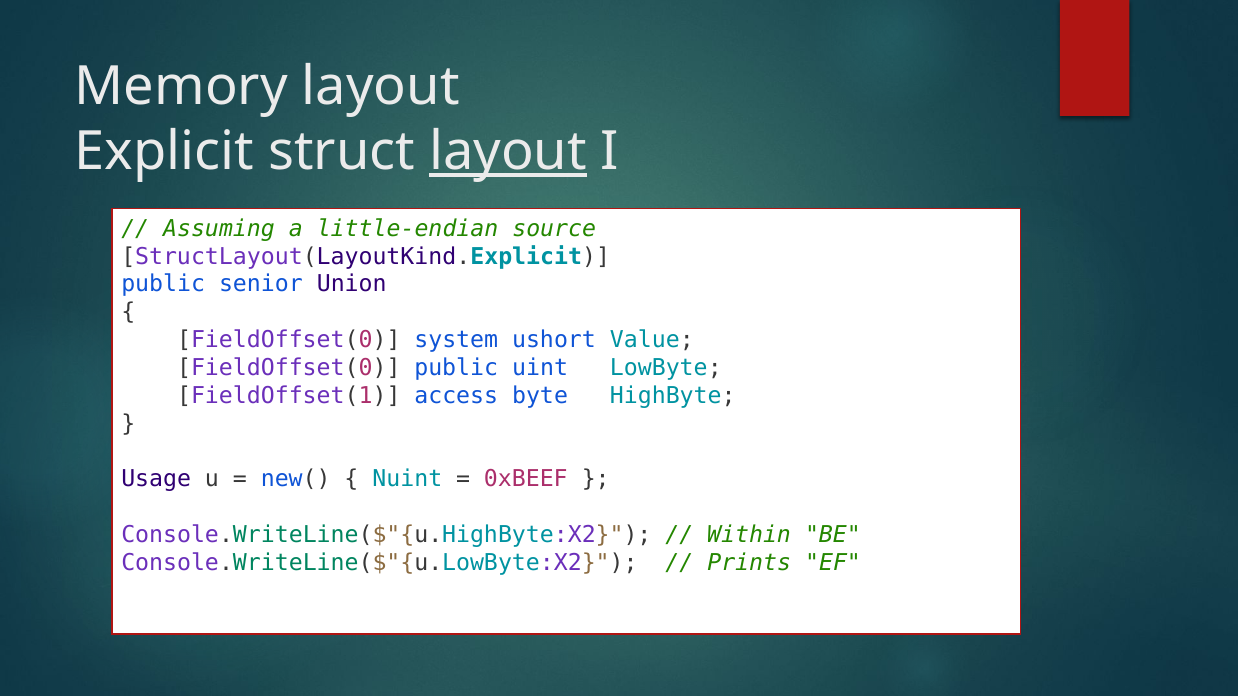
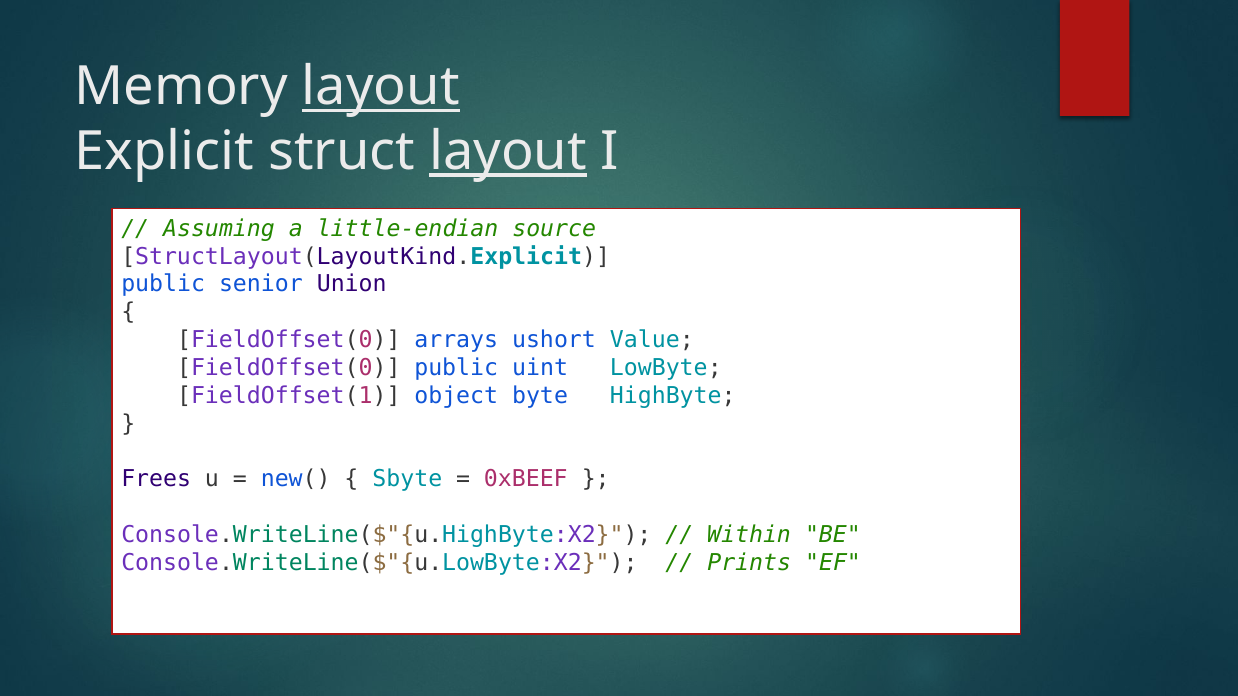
layout underline: none -> present (381, 87)
system: system -> arrays (456, 340)
access: access -> object (456, 396)
Usage: Usage -> Frees (156, 479)
Nuint: Nuint -> Sbyte (407, 479)
